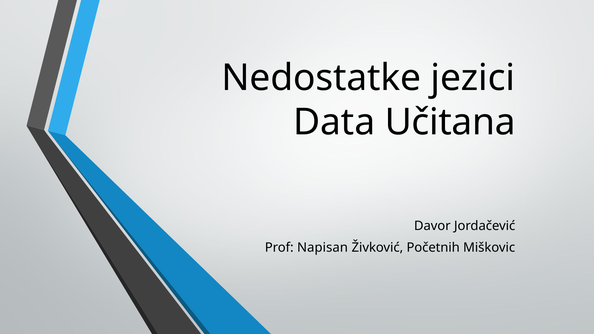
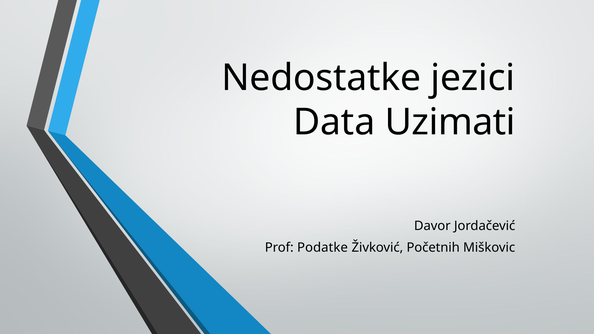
Učitana: Učitana -> Uzimati (450, 122)
Napisan: Napisan -> Podatke (323, 248)
